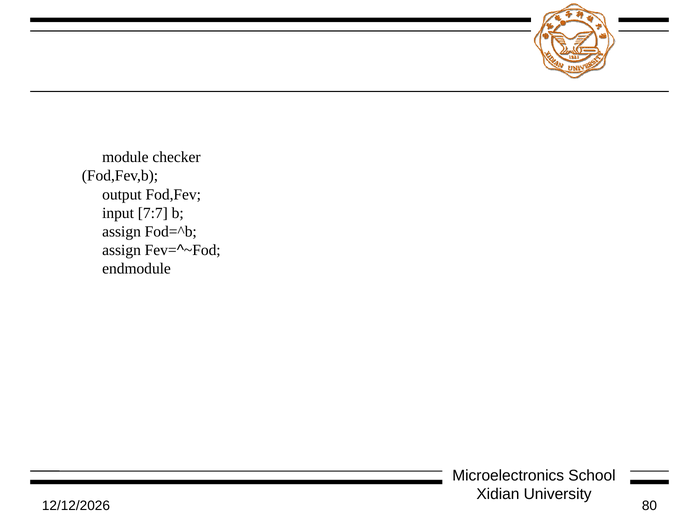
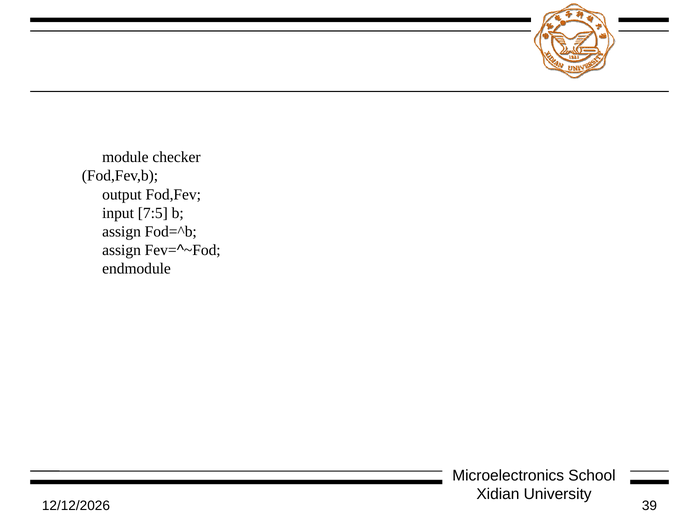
7:7: 7:7 -> 7:5 (153, 213)
80: 80 -> 39 (649, 506)
